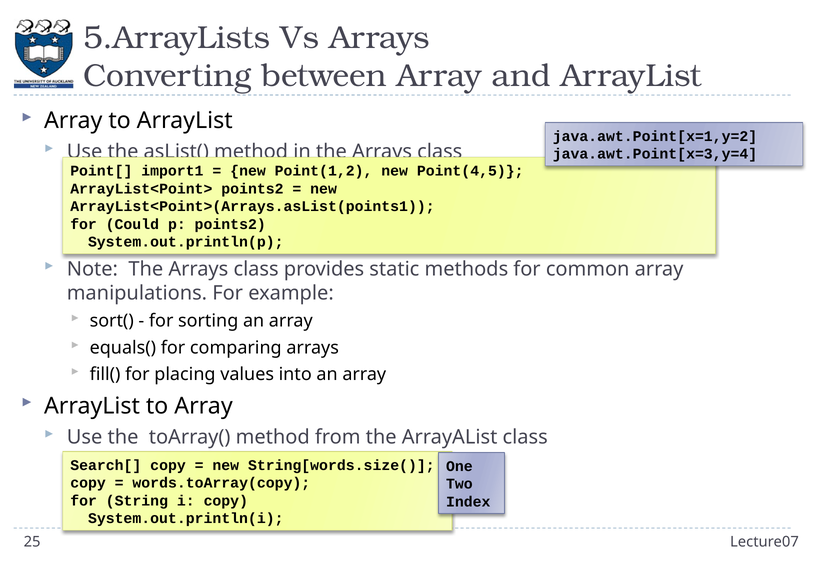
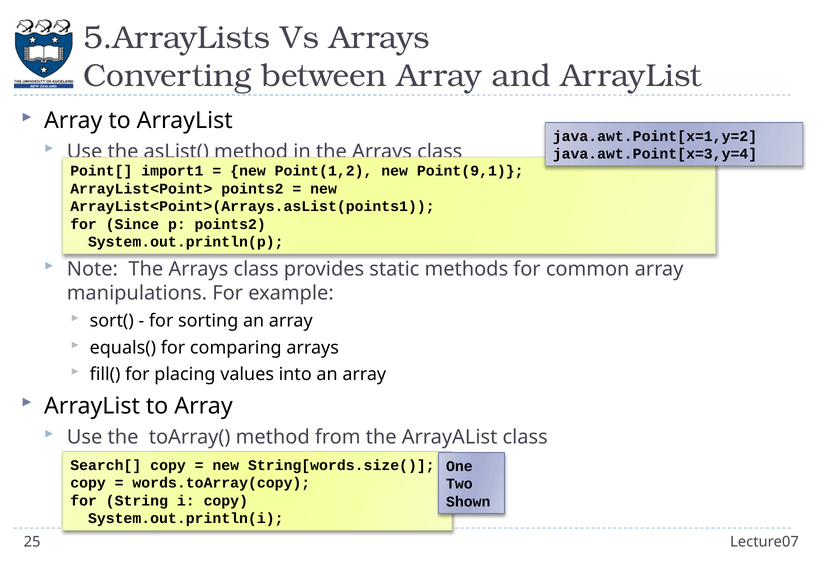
Point(4,5: Point(4,5 -> Point(9,1 (470, 171)
Could: Could -> Since (132, 225)
Index: Index -> Shown (468, 502)
